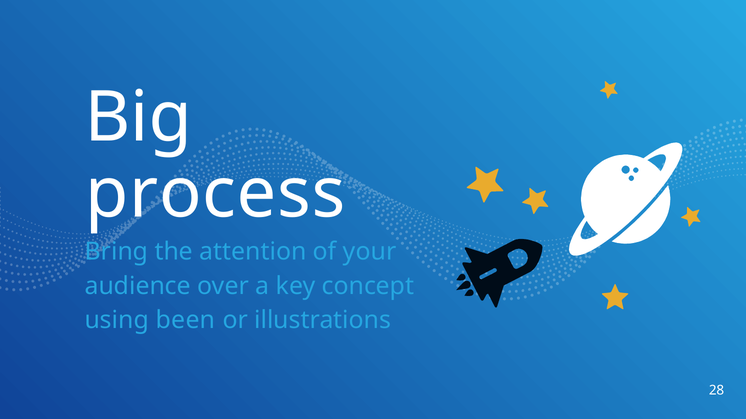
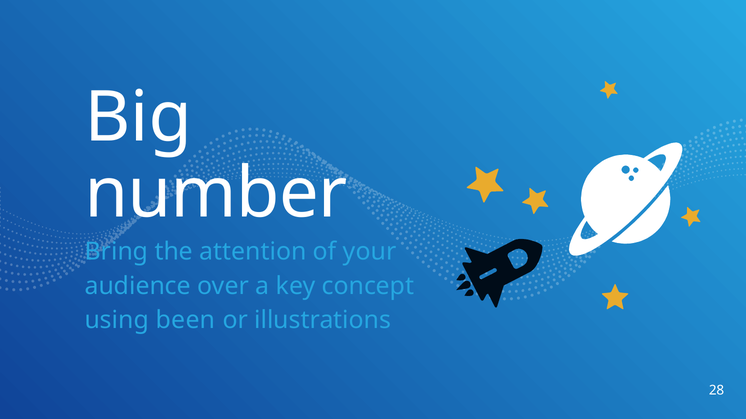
process: process -> number (216, 194)
